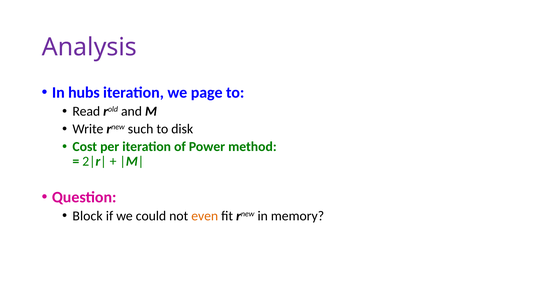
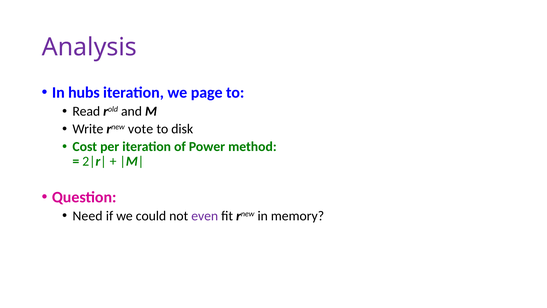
such: such -> vote (141, 129)
Block: Block -> Need (88, 216)
even colour: orange -> purple (205, 216)
